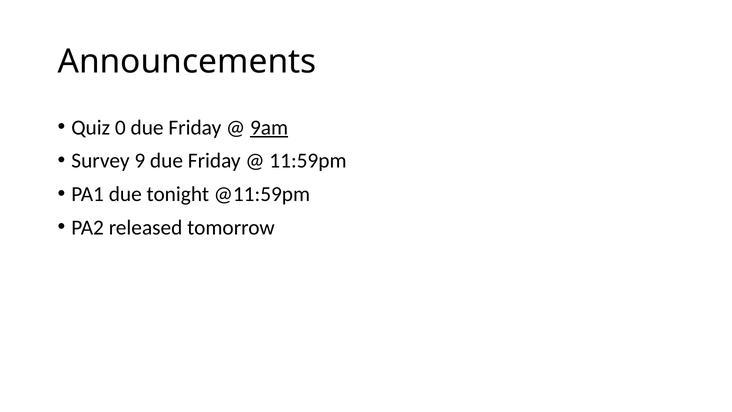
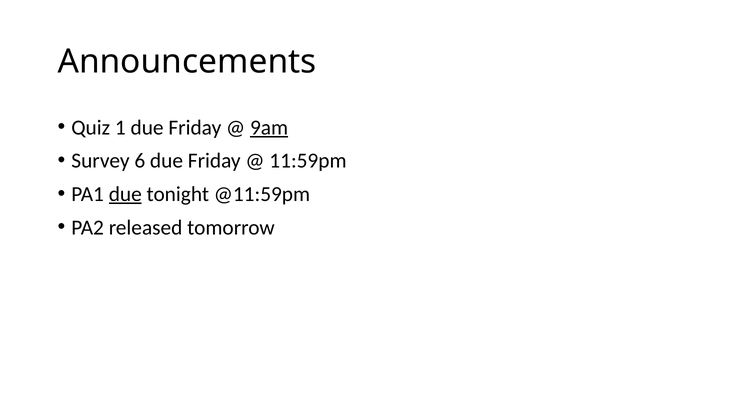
0: 0 -> 1 (120, 128)
9: 9 -> 6 (140, 161)
due underline: none -> present (125, 194)
